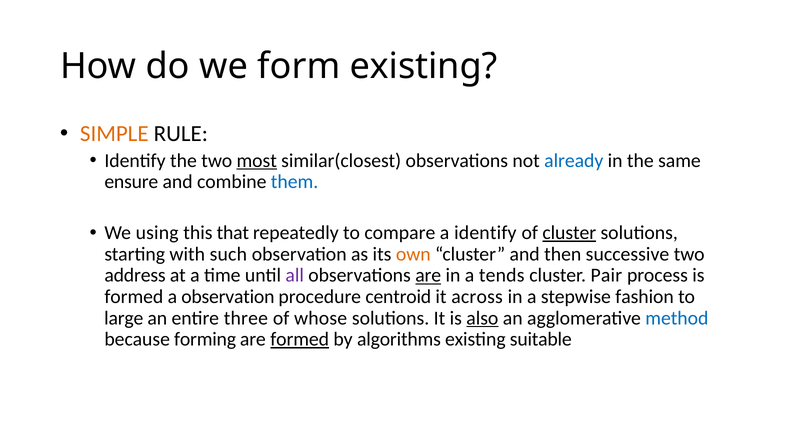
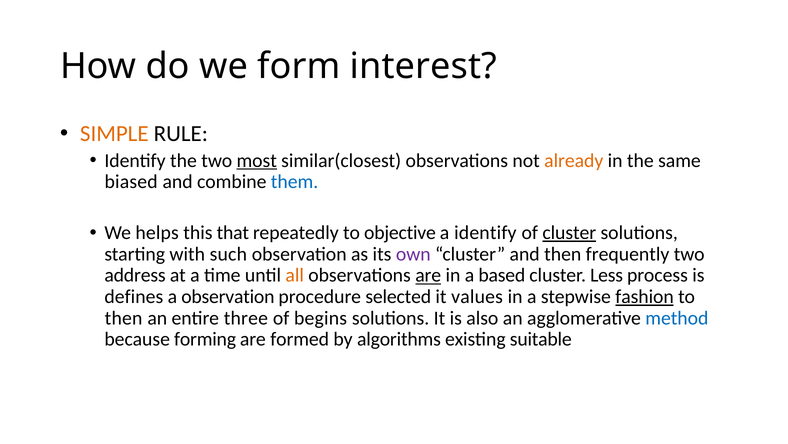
form existing: existing -> interest (423, 66)
already colour: blue -> orange (574, 160)
ensure: ensure -> biased (131, 182)
using: using -> helps (157, 232)
compare: compare -> objective (400, 232)
own colour: orange -> purple (413, 254)
successive: successive -> frequently (628, 254)
all colour: purple -> orange (295, 275)
tends: tends -> based (502, 275)
Pair: Pair -> Less (607, 275)
formed: formed -> defines (134, 296)
centroid: centroid -> selected (398, 296)
across: across -> values (477, 296)
fashion underline: none -> present (645, 296)
large: large -> then (124, 317)
whose: whose -> begins (321, 317)
also underline: present -> none (482, 317)
formed underline: present -> none (300, 339)
